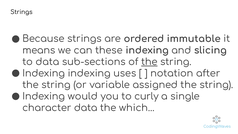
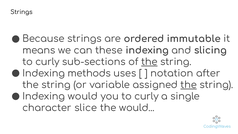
data: data -> curly (47, 62)
Indexing indexing: indexing -> methods (89, 73)
the underline: none -> present (189, 85)
character data: data -> slice (86, 108)
the which: which -> would (137, 108)
